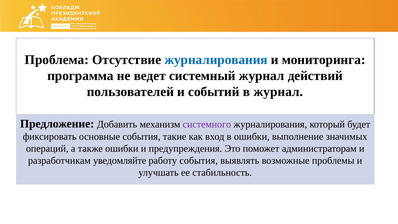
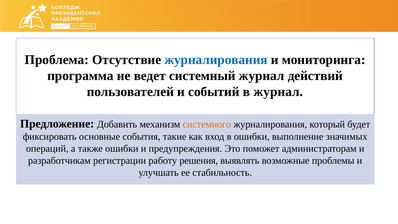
системного colour: purple -> orange (207, 124)
уведомляйте: уведомляйте -> регистрации (120, 160)
работу события: события -> решения (199, 160)
